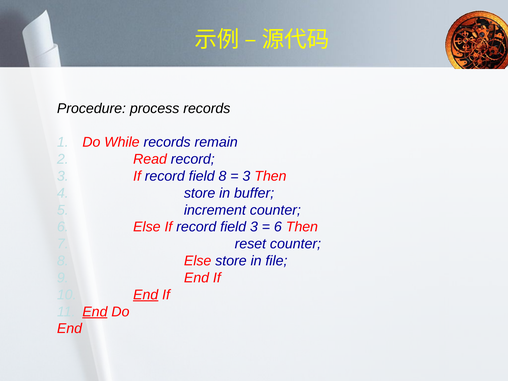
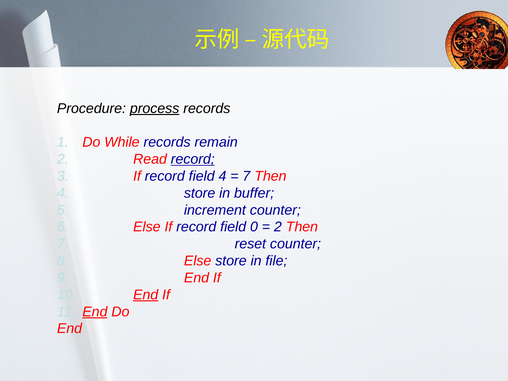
process underline: none -> present (155, 108)
record underline: none -> present (193, 159)
field 8: 8 -> 4 (222, 176)
3: 3 -> 7 (246, 176)
field 3: 3 -> 0 (254, 227)
6: 6 -> 2 (278, 227)
